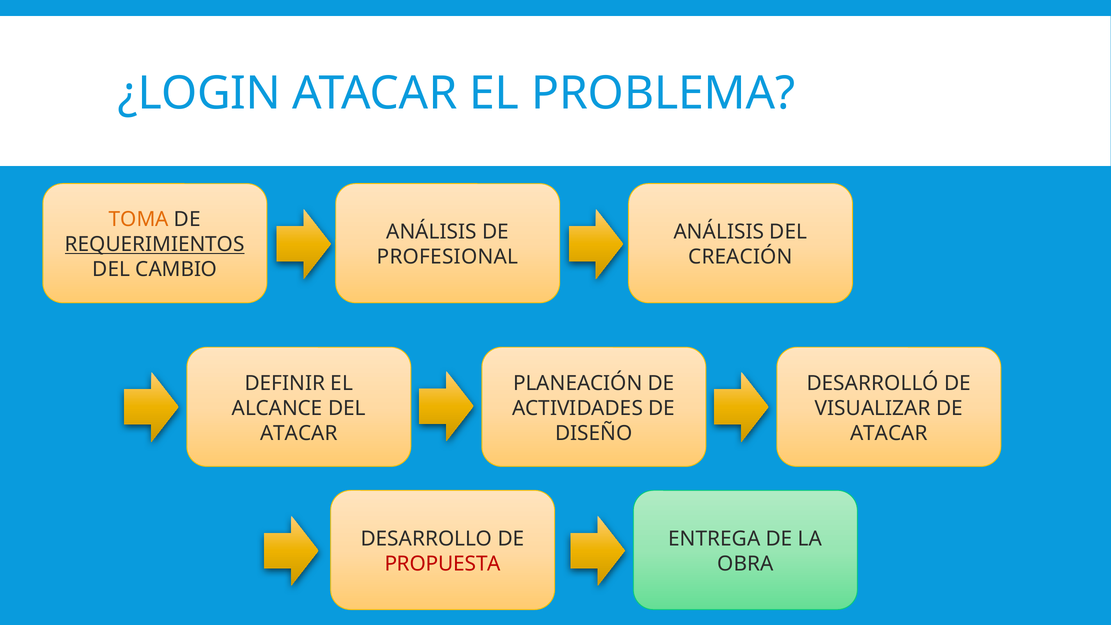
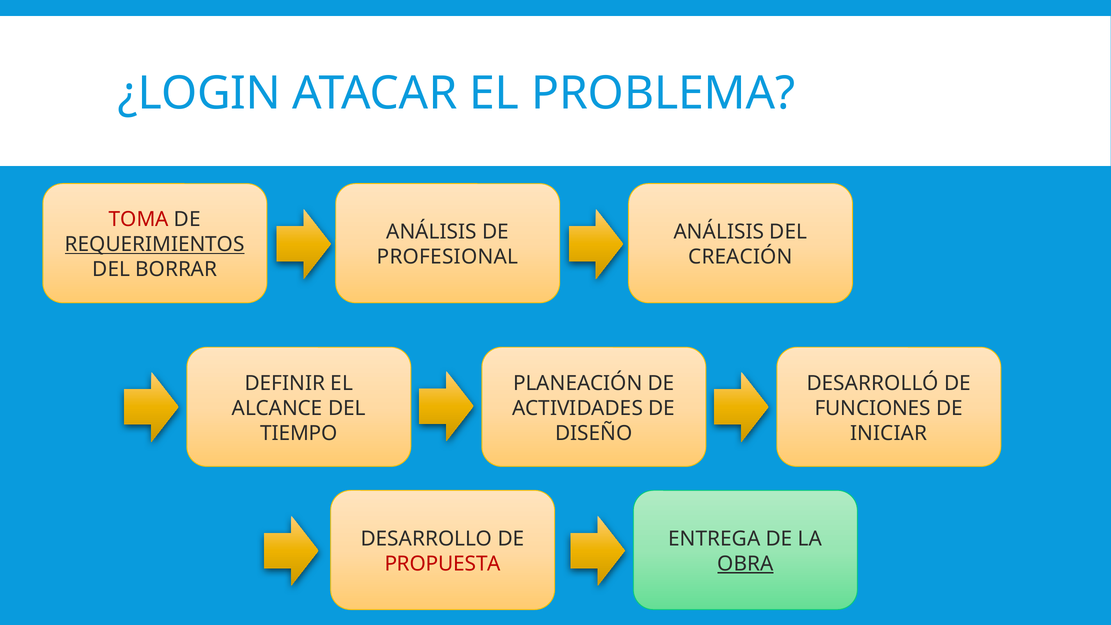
TOMA colour: orange -> red (139, 220)
CAMBIO: CAMBIO -> BORRAR (176, 270)
VISUALIZAR: VISUALIZAR -> FUNCIONES (873, 408)
ATACAR: ATACAR -> TIEMPO (299, 433)
ATACAR: ATACAR -> INICIAR (889, 433)
OBRA underline: none -> present (745, 564)
